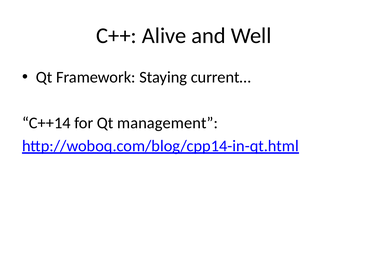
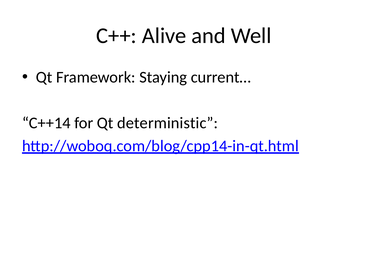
management: management -> deterministic (168, 123)
